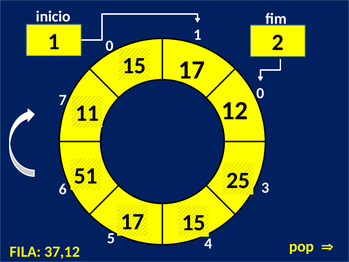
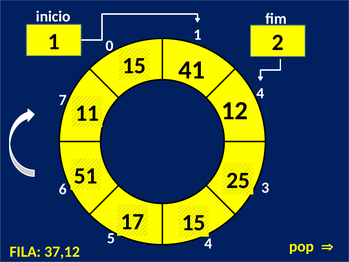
17: 17 -> 41 (192, 70)
7 0: 0 -> 4 (260, 93)
